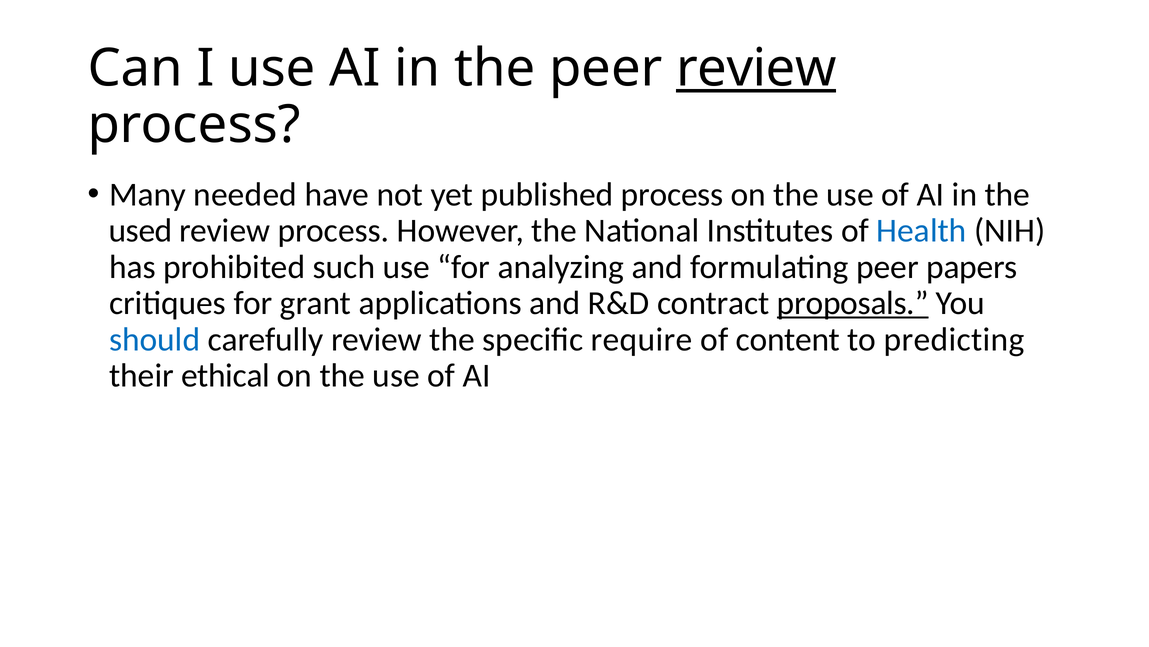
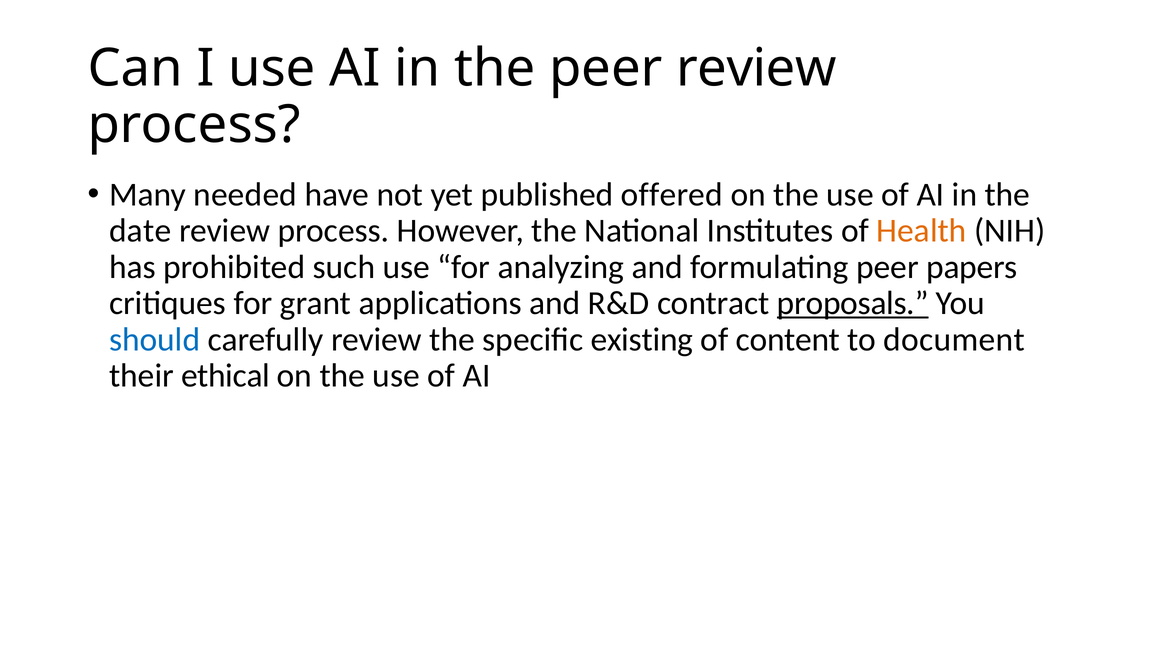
review underline: present -> none (756, 68)
published process: process -> offered (672, 194)
used: used -> date (140, 230)
Health colour: blue -> orange (921, 230)
require: require -> existing (642, 339)
predicting: predicting -> document (954, 339)
